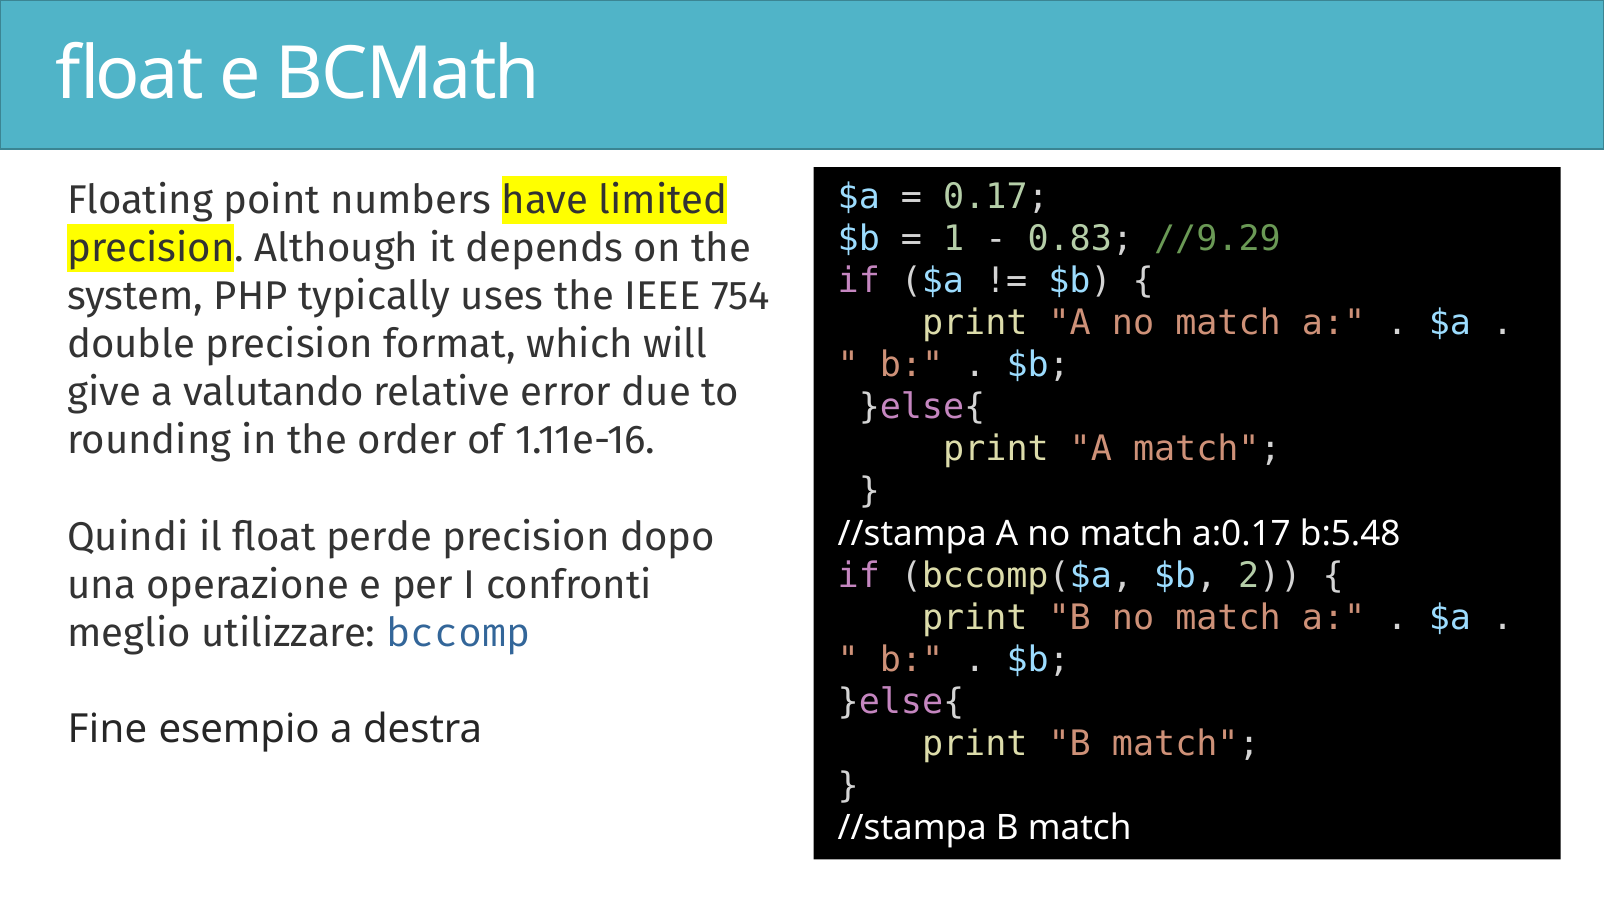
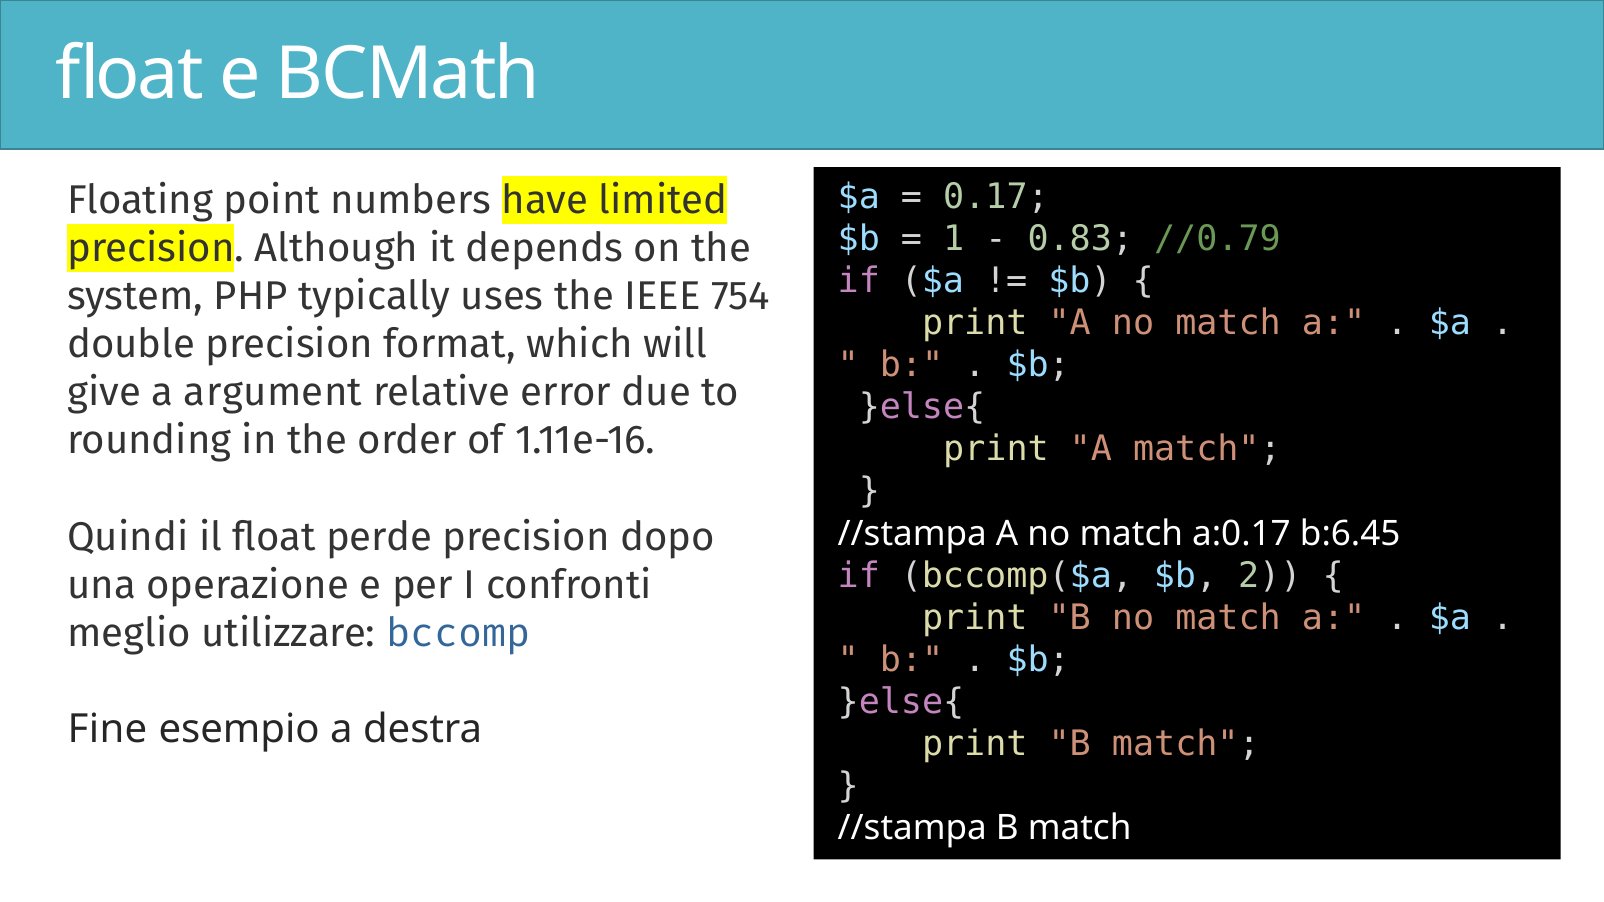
//9.29: //9.29 -> //0.79 (1217, 239)
valutando: valutando -> argument (273, 393)
b:5.48: b:5.48 -> b:6.45 (1350, 534)
